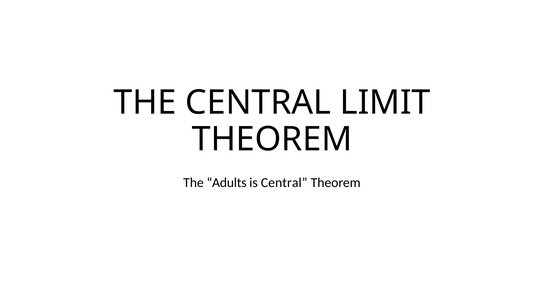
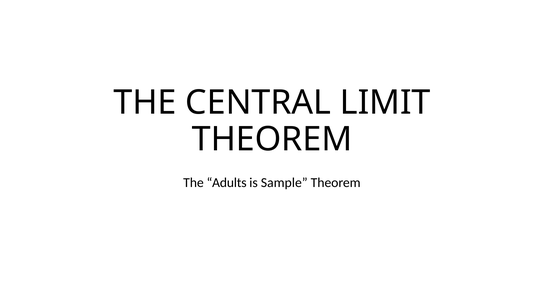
is Central: Central -> Sample (284, 183)
